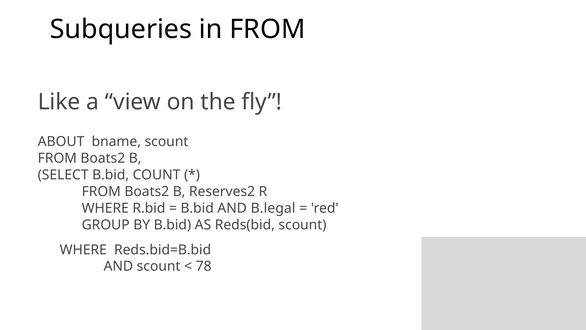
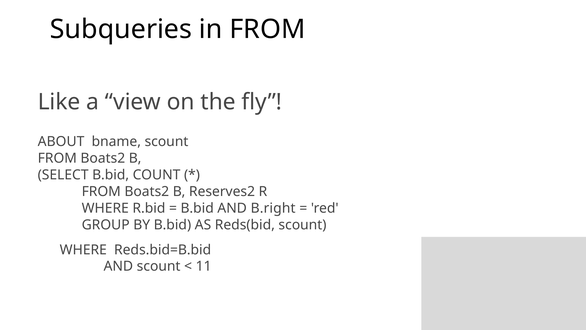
B.legal: B.legal -> B.right (273, 208)
78: 78 -> 11 (204, 266)
